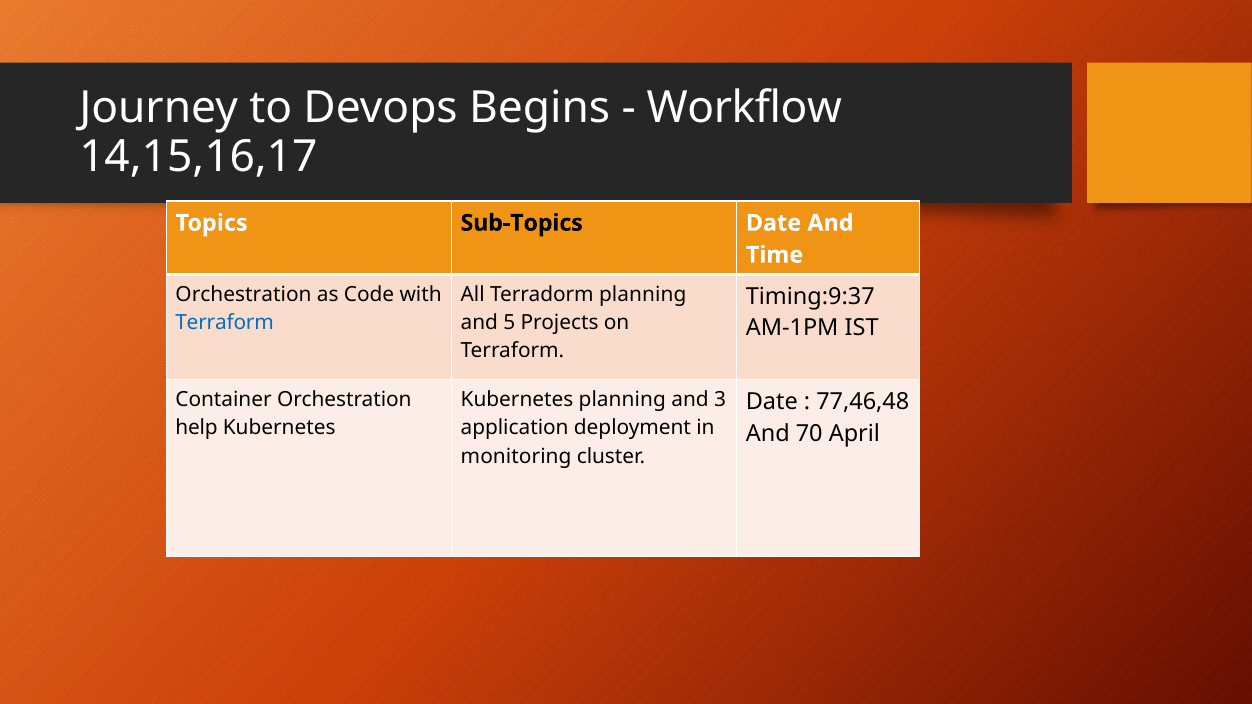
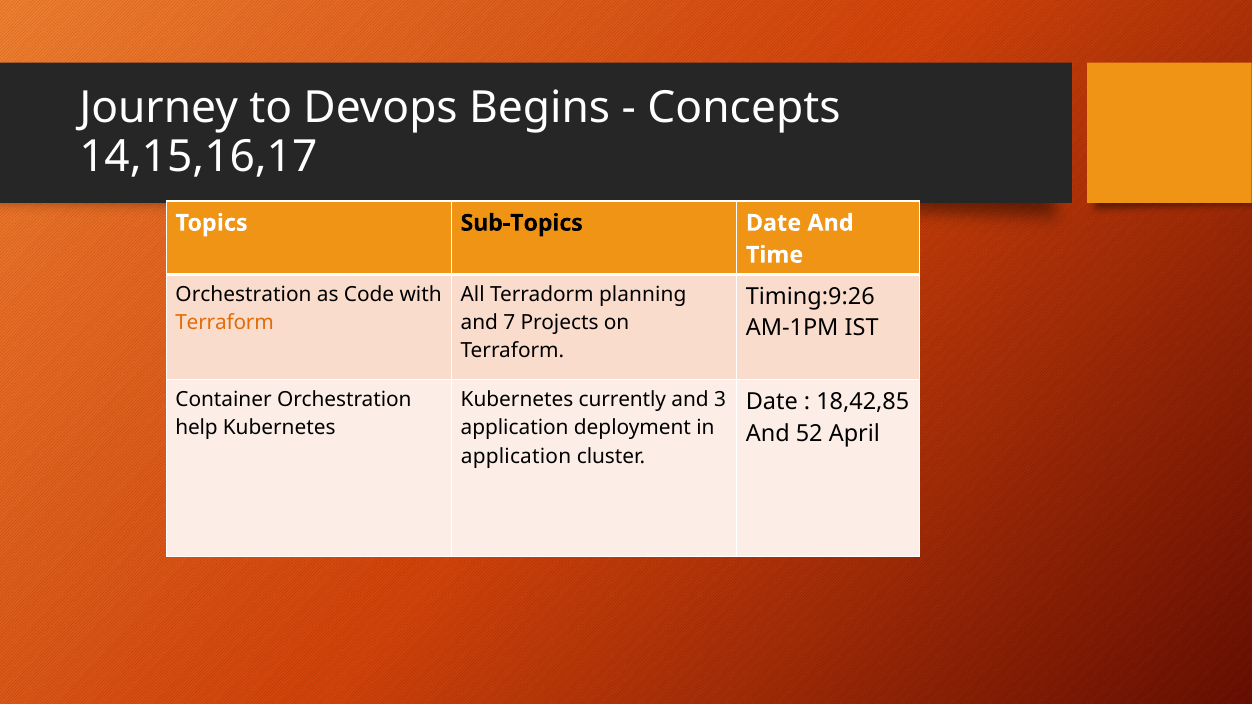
Workflow: Workflow -> Concepts (744, 108)
Timing:9:37: Timing:9:37 -> Timing:9:26 (810, 296)
Terraform colour: blue -> orange (225, 323)
5: 5 -> 7 (509, 323)
Kubernetes planning: planning -> currently (622, 400)
77,46,48: 77,46,48 -> 18,42,85 (863, 402)
70: 70 -> 52 (809, 434)
monitoring: monitoring -> application (516, 456)
